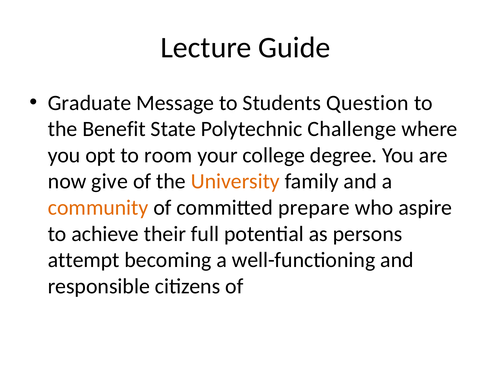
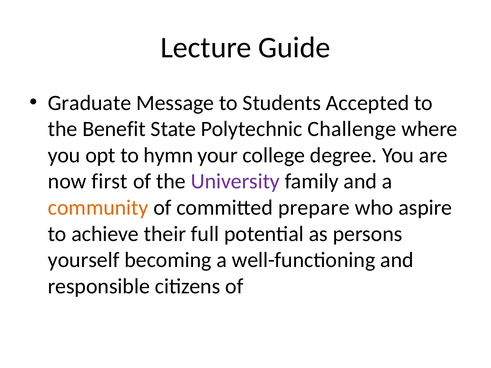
Question: Question -> Accepted (367, 103)
room: room -> hymn (168, 155)
give: give -> first (110, 182)
University colour: orange -> purple (235, 182)
attempt: attempt -> yourself (84, 260)
